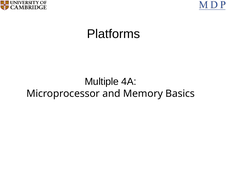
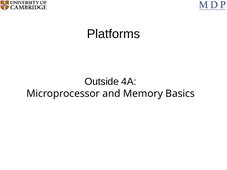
Multiple: Multiple -> Outside (102, 82)
